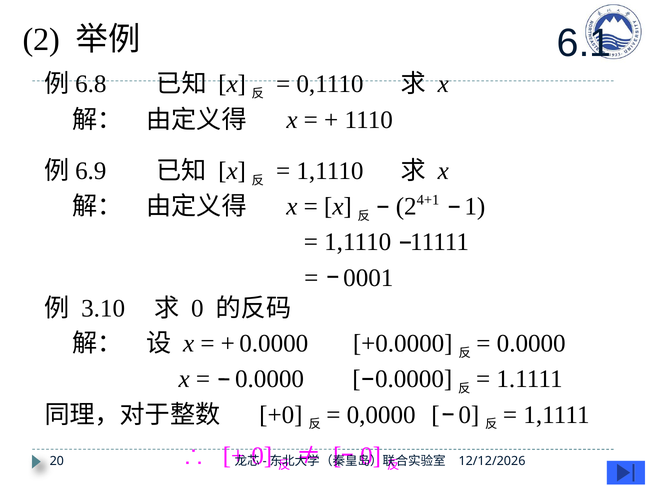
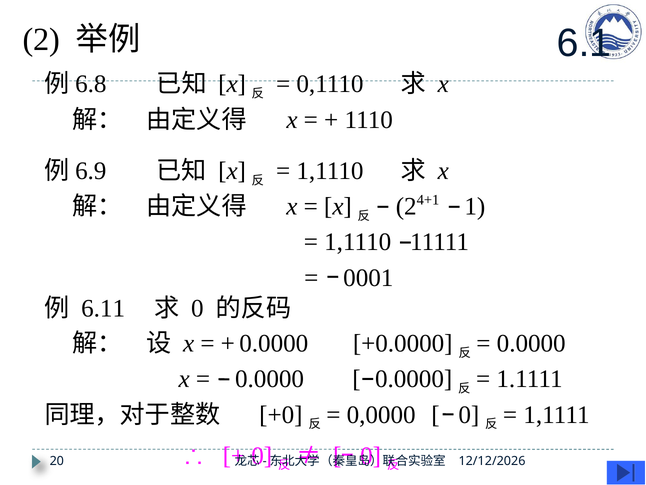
3.10: 3.10 -> 6.11 (103, 308)
